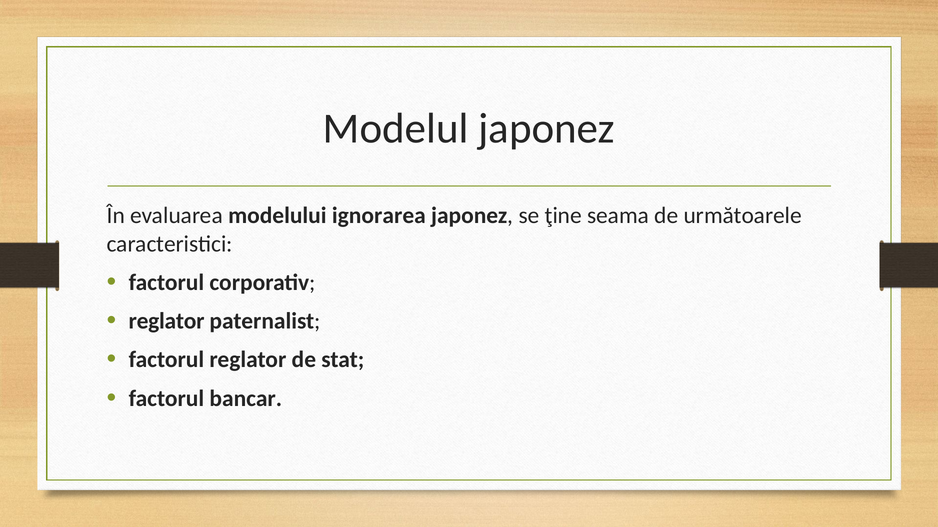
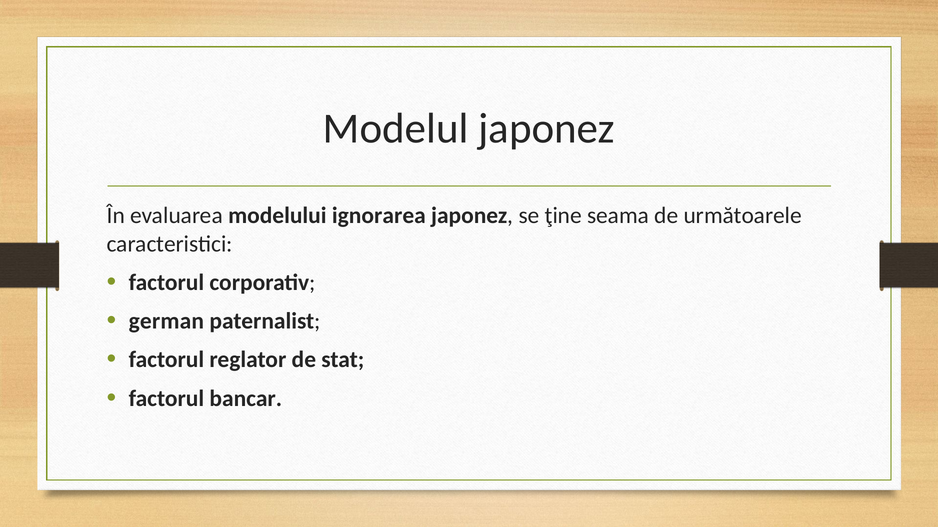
reglator: reglator -> german (166, 321)
